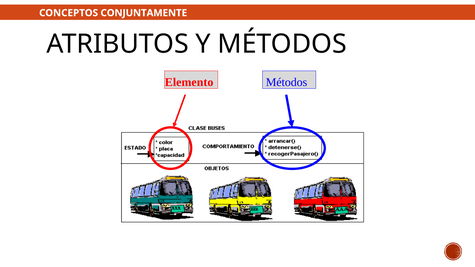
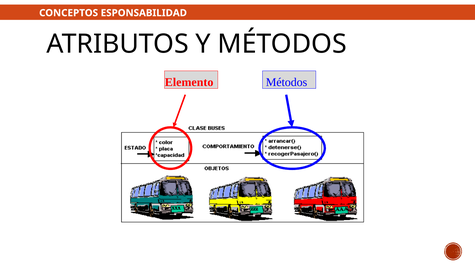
CONJUNTAMENTE: CONJUNTAMENTE -> ESPONSABILIDAD (144, 13)
